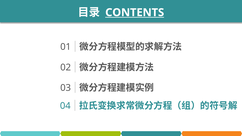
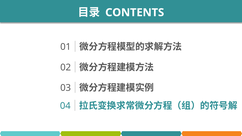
CONTENTS underline: present -> none (135, 13)
